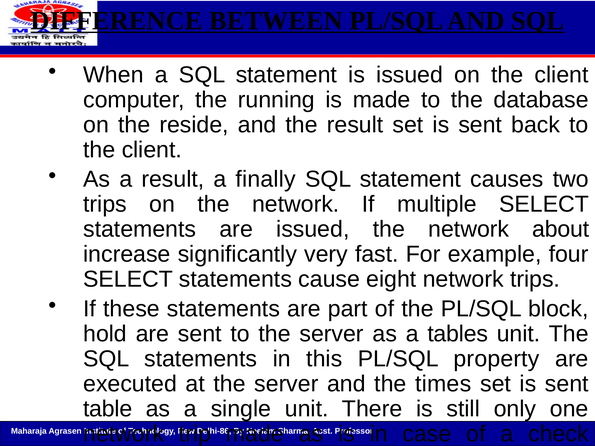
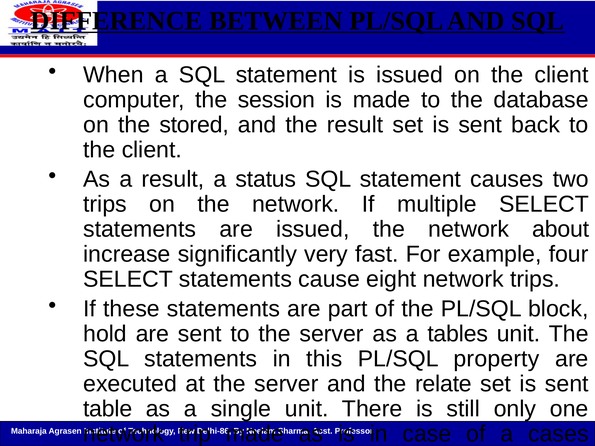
running: running -> session (276, 100)
reside: reside -> stored (194, 125)
finally: finally -> status (266, 179)
times: times -> relate (443, 384)
check: check -> cases (558, 434)
